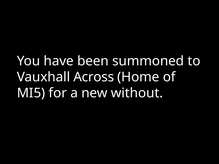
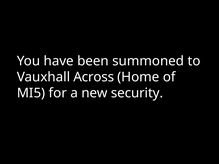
without: without -> security (137, 93)
